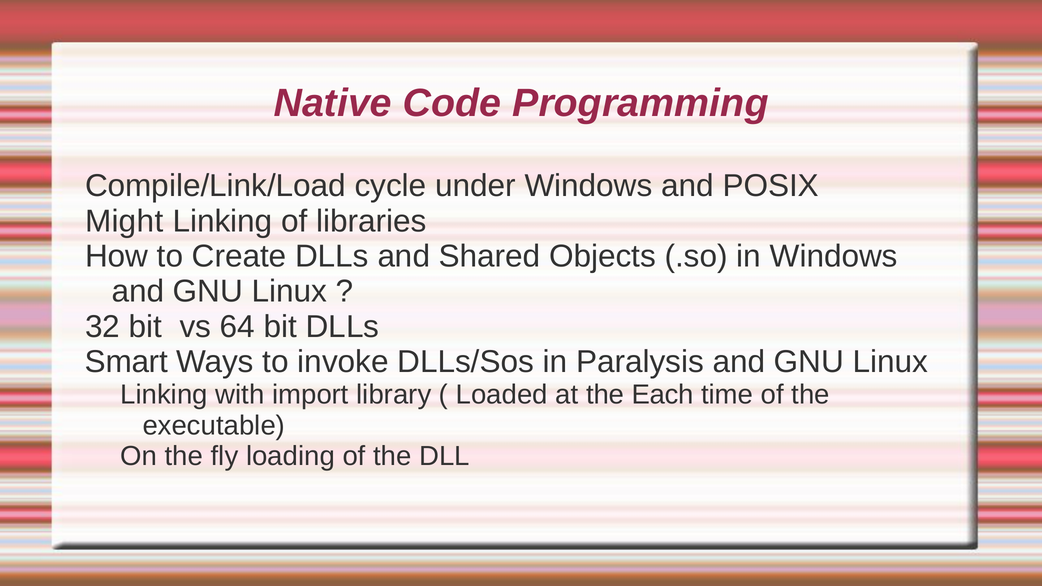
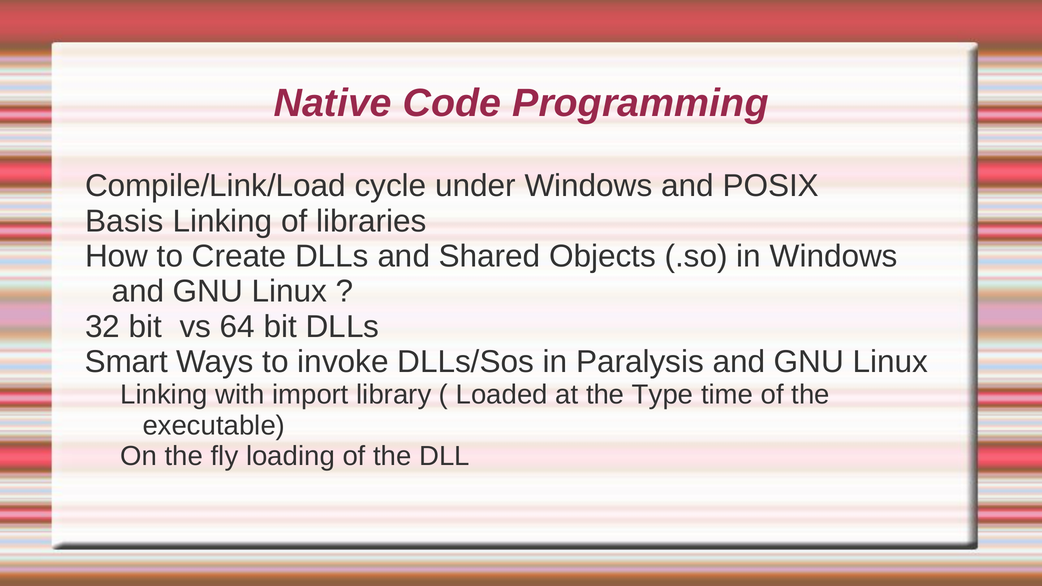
Might: Might -> Basis (124, 221)
Each: Each -> Type (663, 395)
